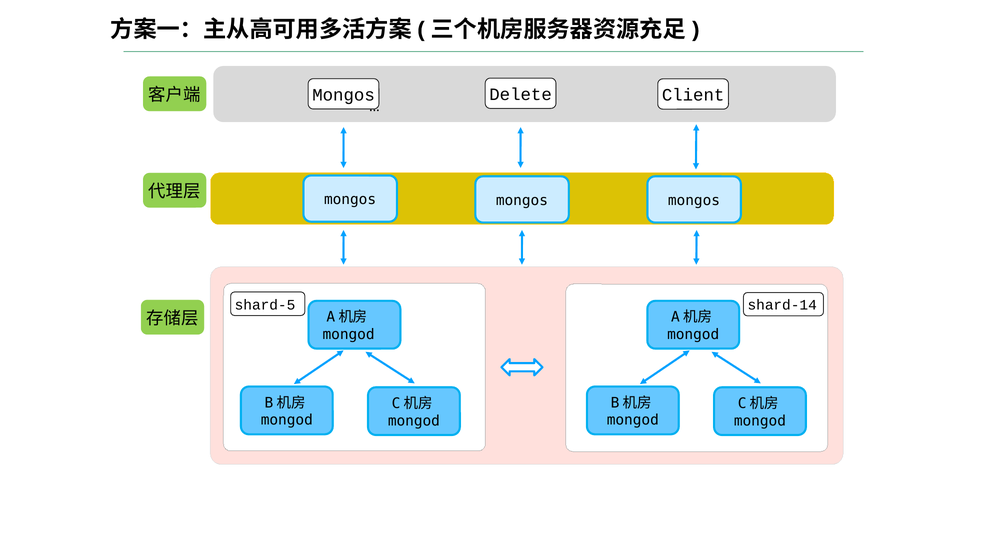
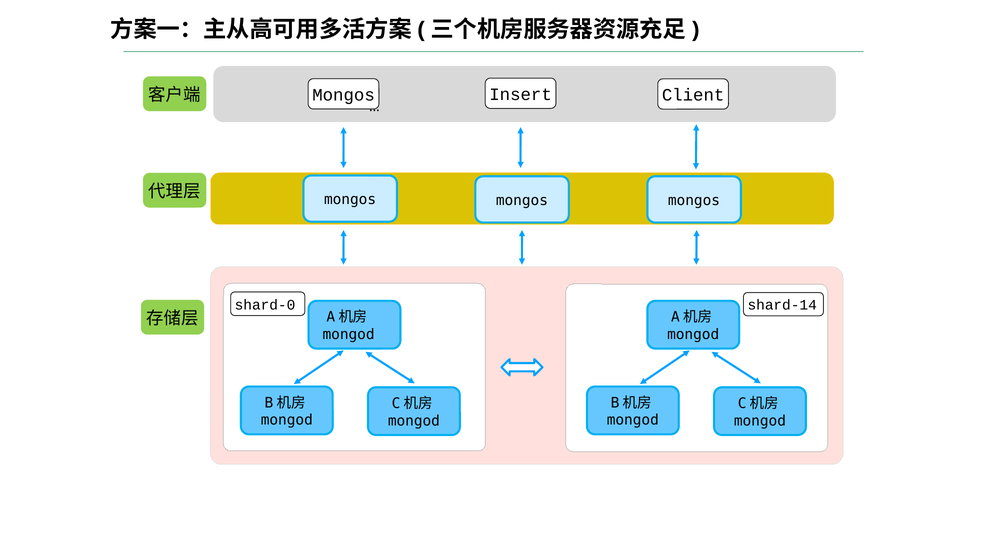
Delete: Delete -> Insert (521, 94)
shard-5: shard-5 -> shard-0 (265, 305)
